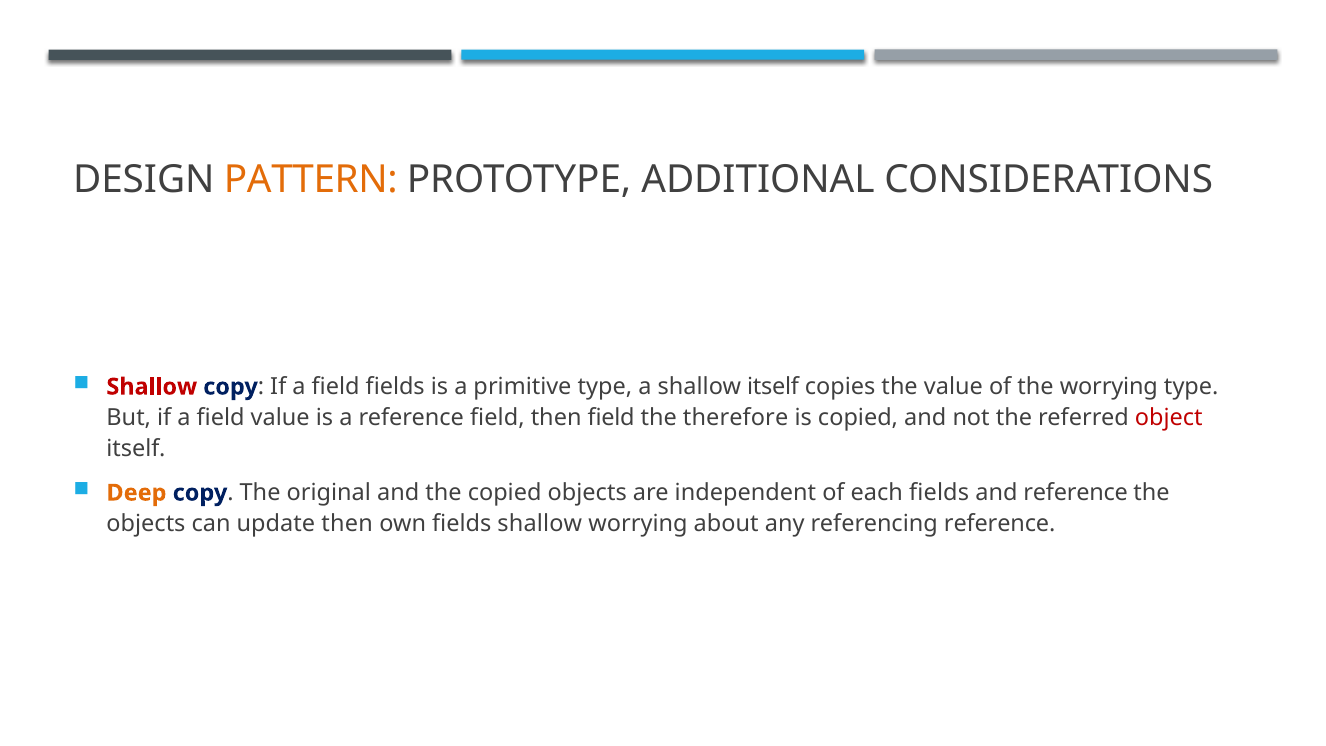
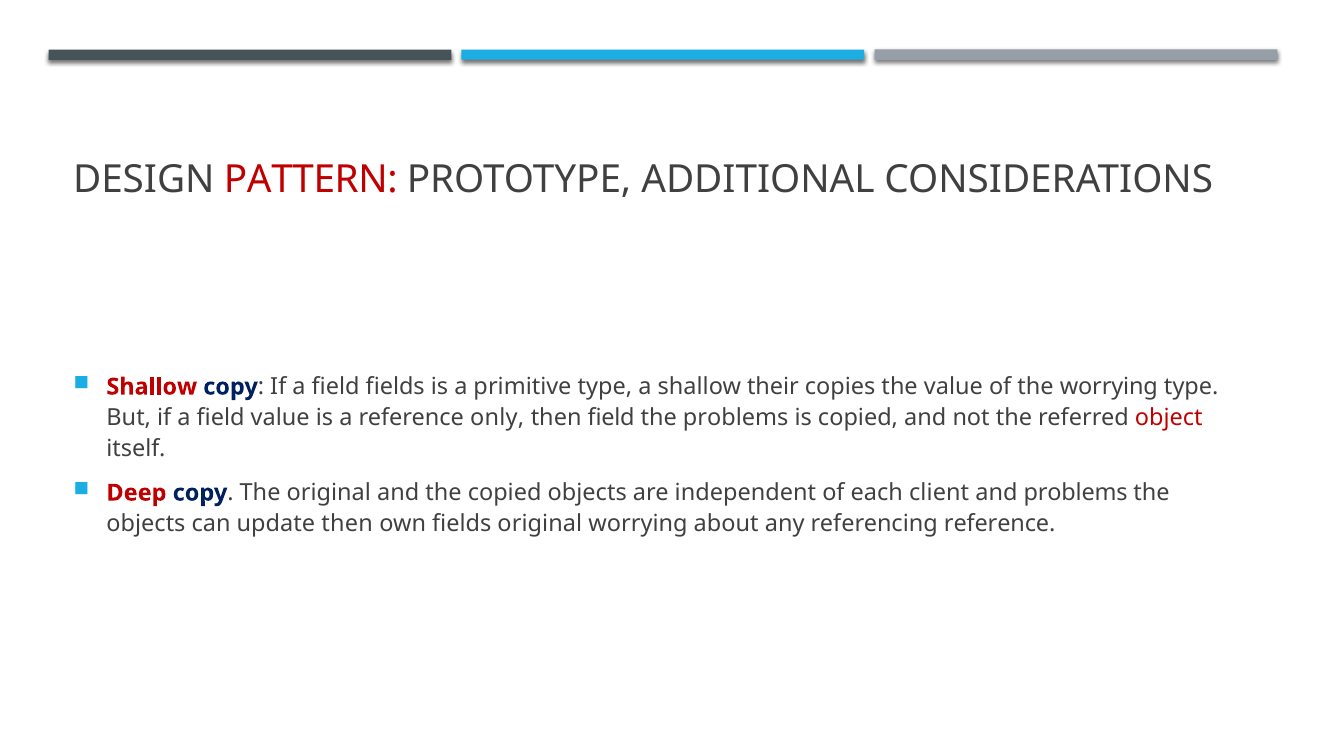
PATTERN colour: orange -> red (311, 180)
shallow itself: itself -> their (773, 387)
reference field: field -> only (497, 418)
the therefore: therefore -> problems (736, 418)
Deep colour: orange -> red (136, 493)
each fields: fields -> client (939, 493)
and reference: reference -> problems (1076, 493)
fields shallow: shallow -> original (540, 524)
